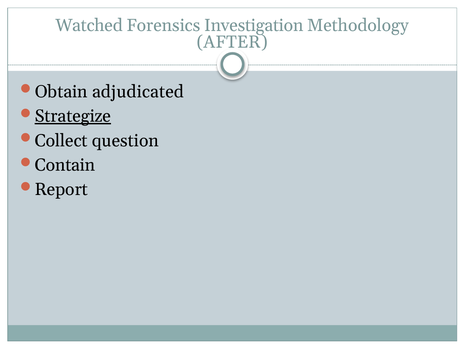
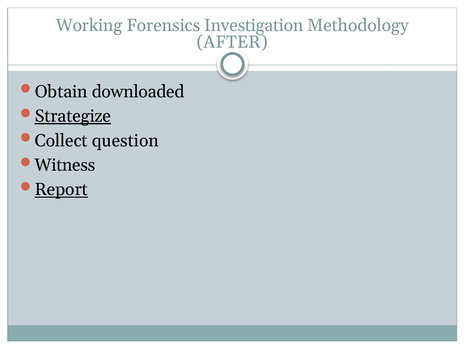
Watched: Watched -> Working (89, 25)
adjudicated: adjudicated -> downloaded (138, 92)
Contain: Contain -> Witness (65, 165)
Report underline: none -> present (61, 189)
